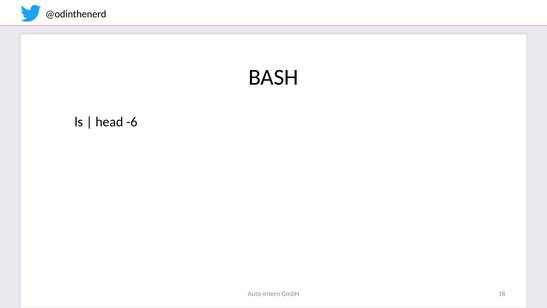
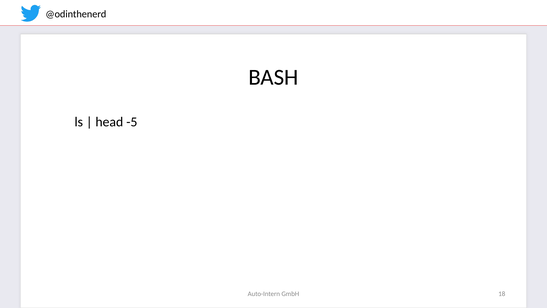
-6: -6 -> -5 (132, 122)
